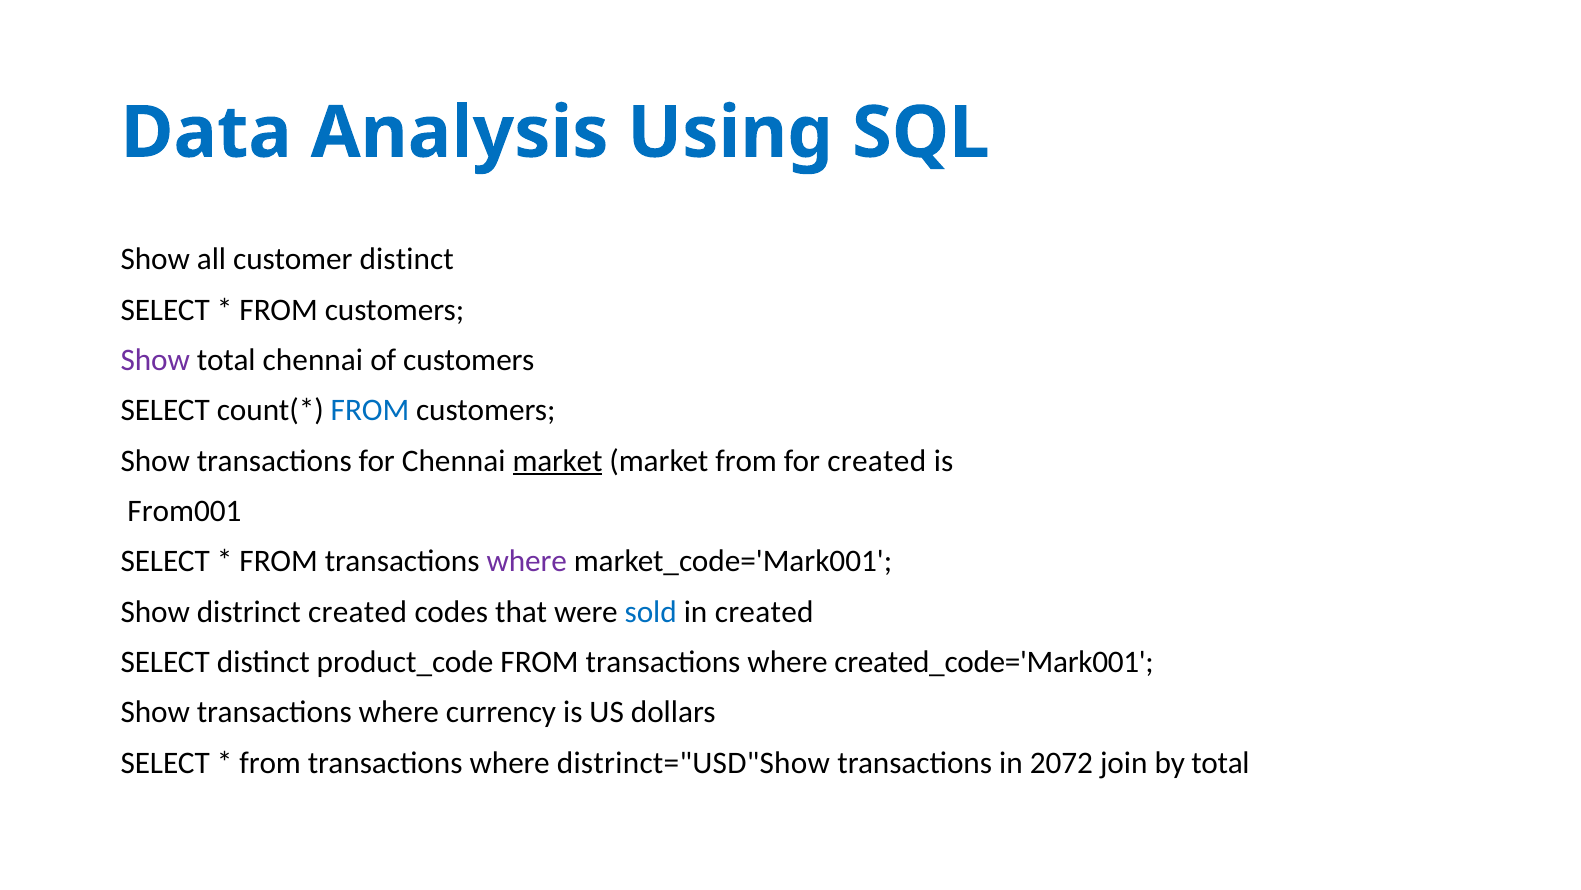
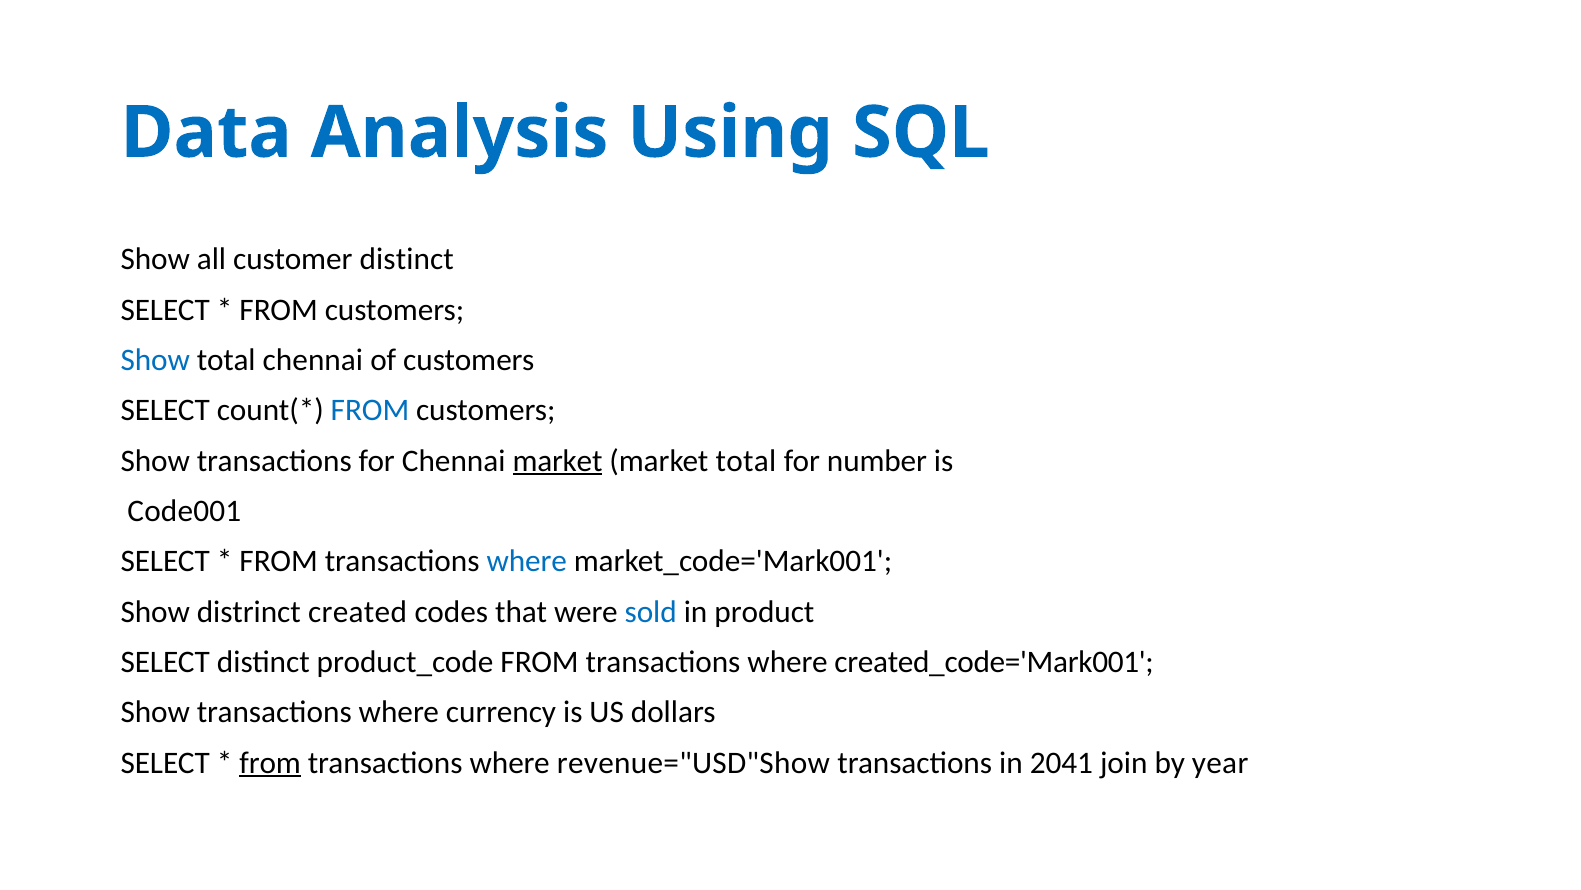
Show colour: purple -> blue (155, 360)
market from: from -> total (746, 460)
for created: created -> number (877, 460)
From001: From001 -> Code001 (184, 511)
where colour: purple -> blue (527, 561)
in created: created -> product (764, 611)
from underline: none -> present (270, 762)
distrinct="USD"Show: distrinct="USD"Show -> revenue="USD"Show (693, 762)
2072: 2072 -> 2041 (1061, 762)
by total: total -> year (1220, 762)
